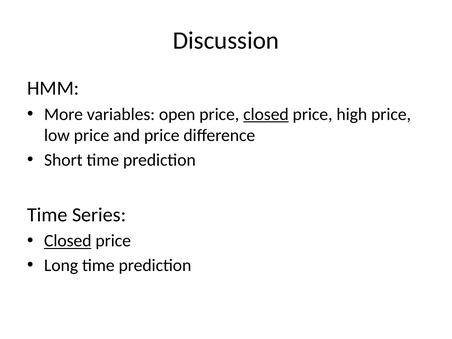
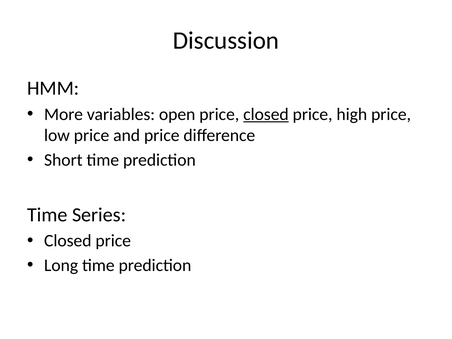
Closed underline: present -> none (68, 241)
